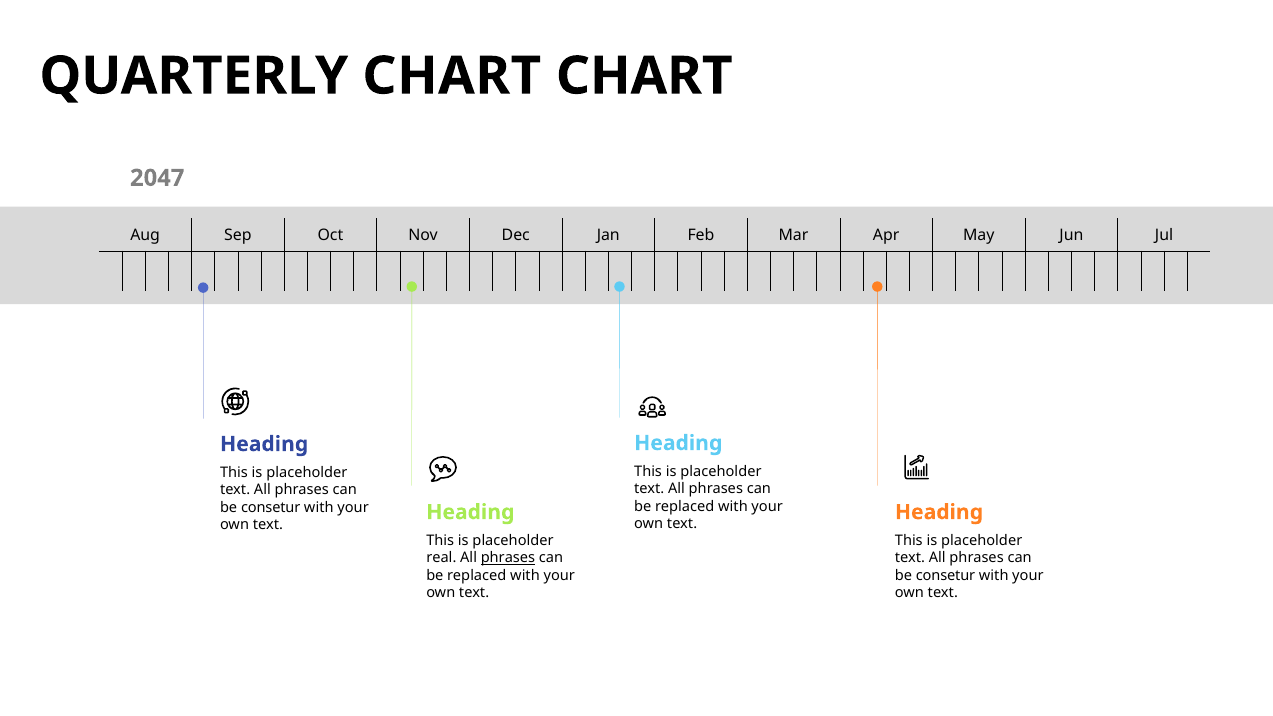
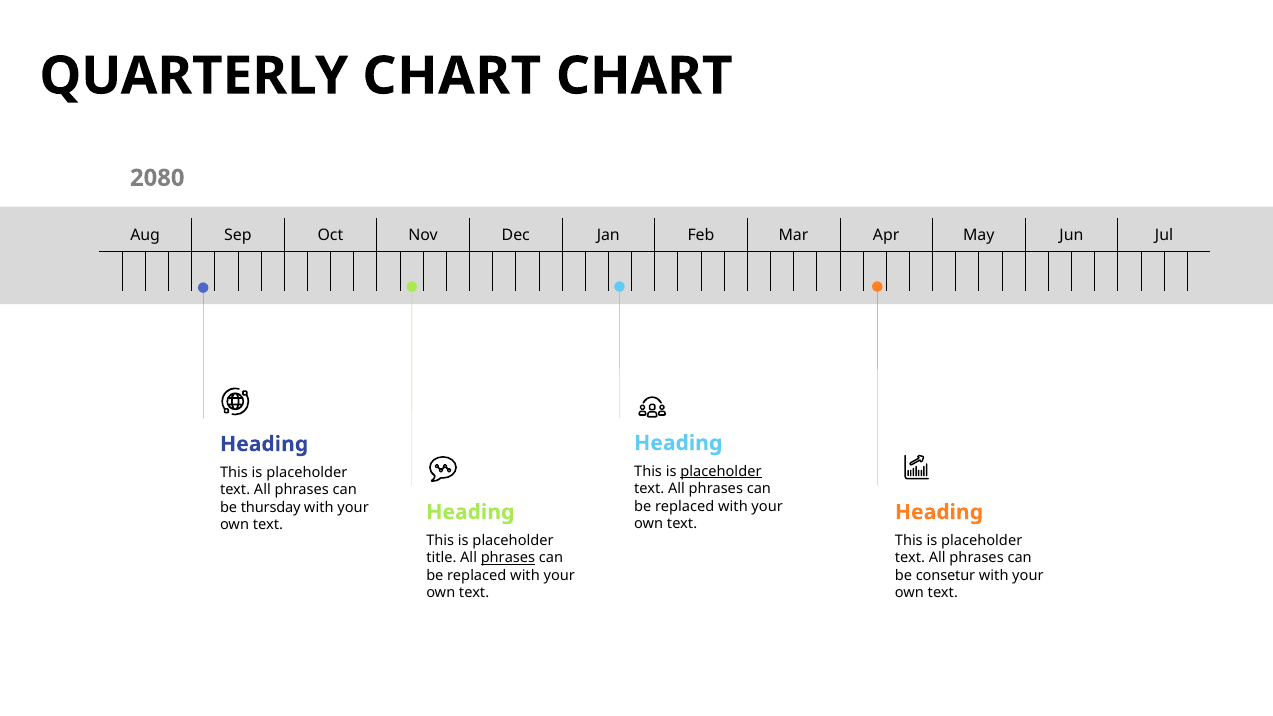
2047: 2047 -> 2080 (157, 178)
placeholder underline: none -> present (721, 471)
consetur: consetur -> thursday (271, 507)
real: real -> title (441, 558)
